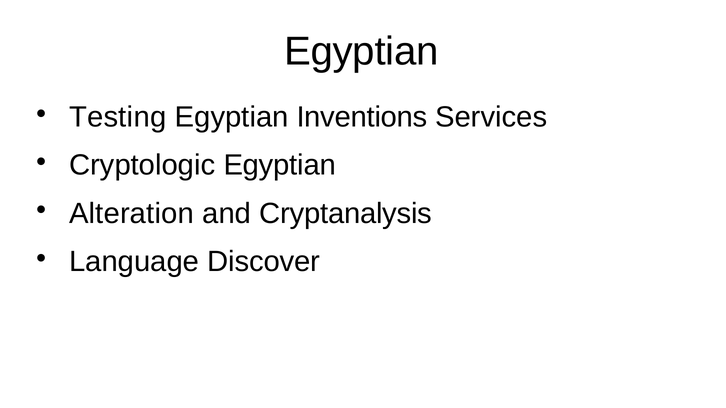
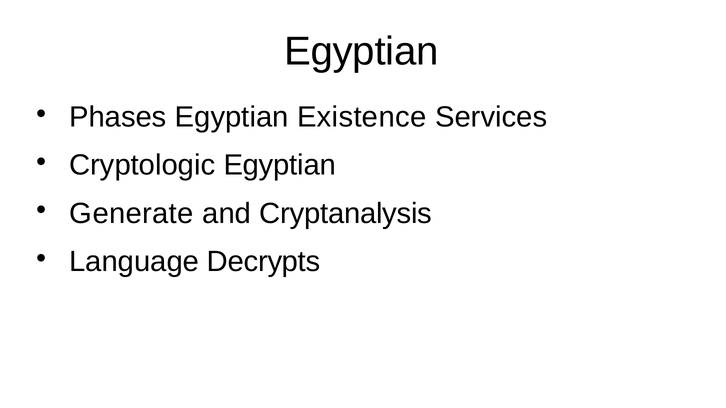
Testing: Testing -> Phases (118, 117)
Inventions: Inventions -> Existence (362, 117)
Alteration: Alteration -> Generate (131, 214)
Discover: Discover -> Decrypts (264, 262)
